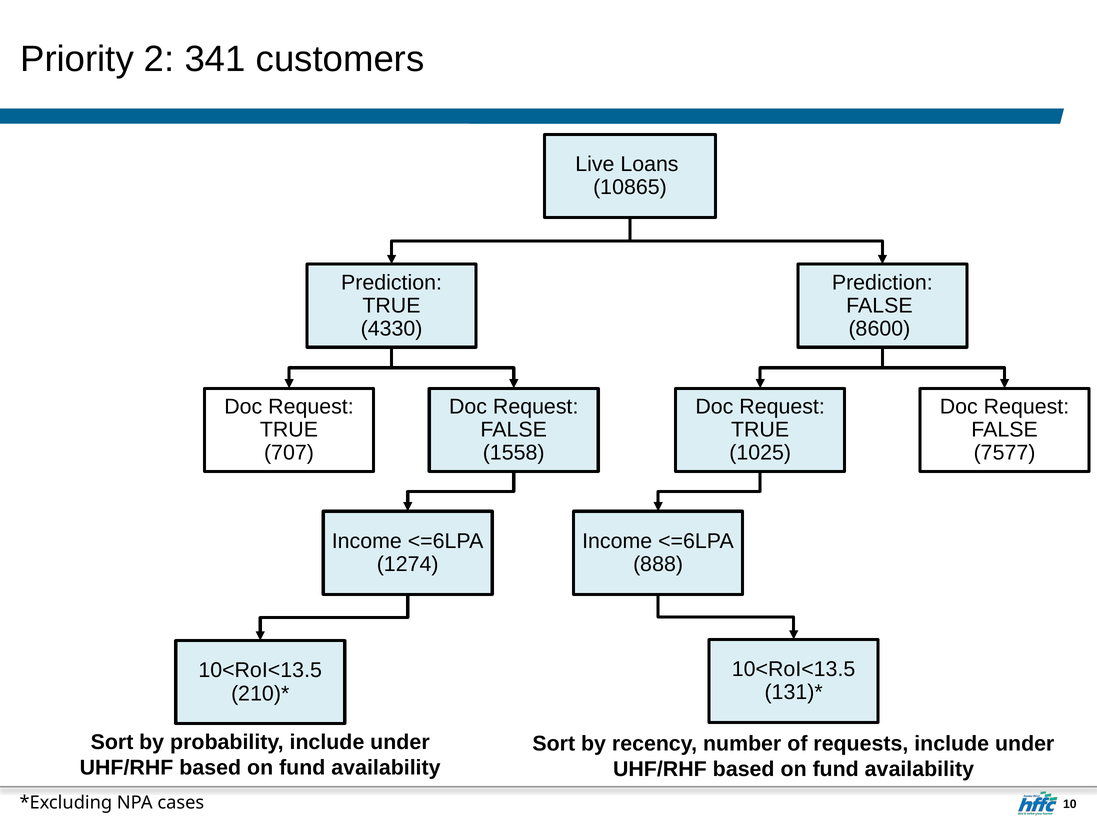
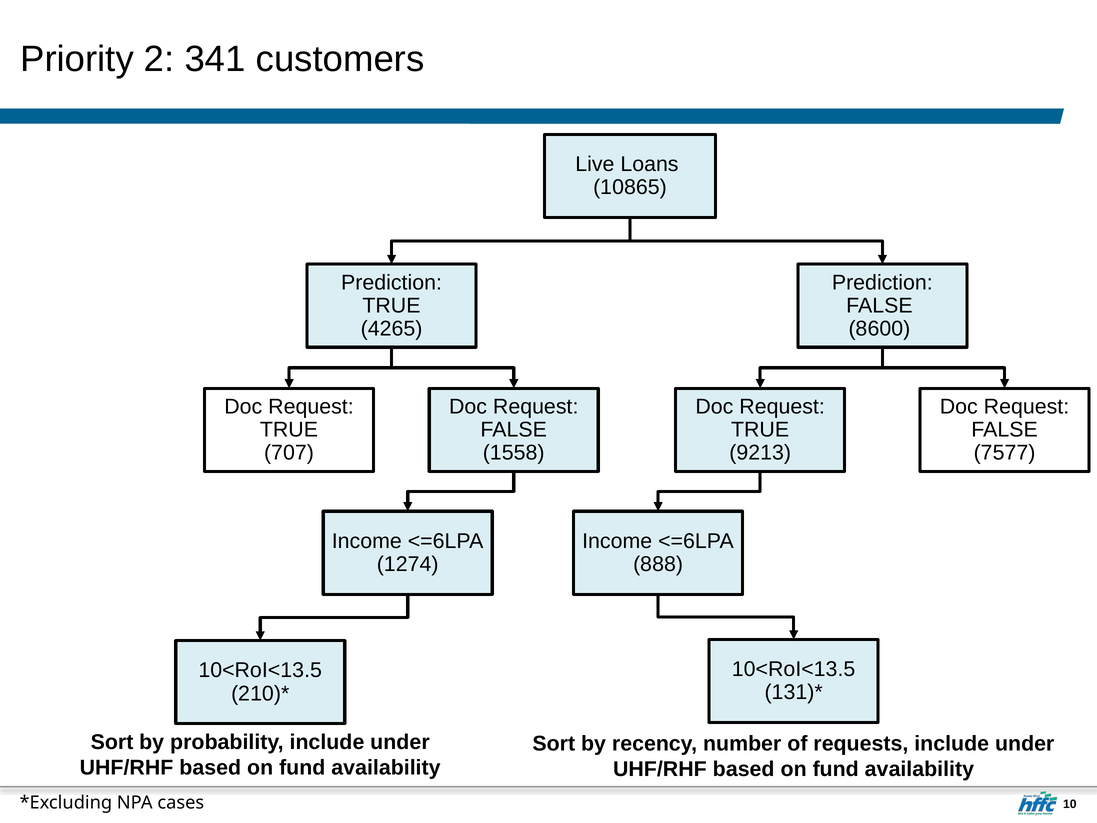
4330: 4330 -> 4265 (392, 329)
1025: 1025 -> 9213 (760, 453)
